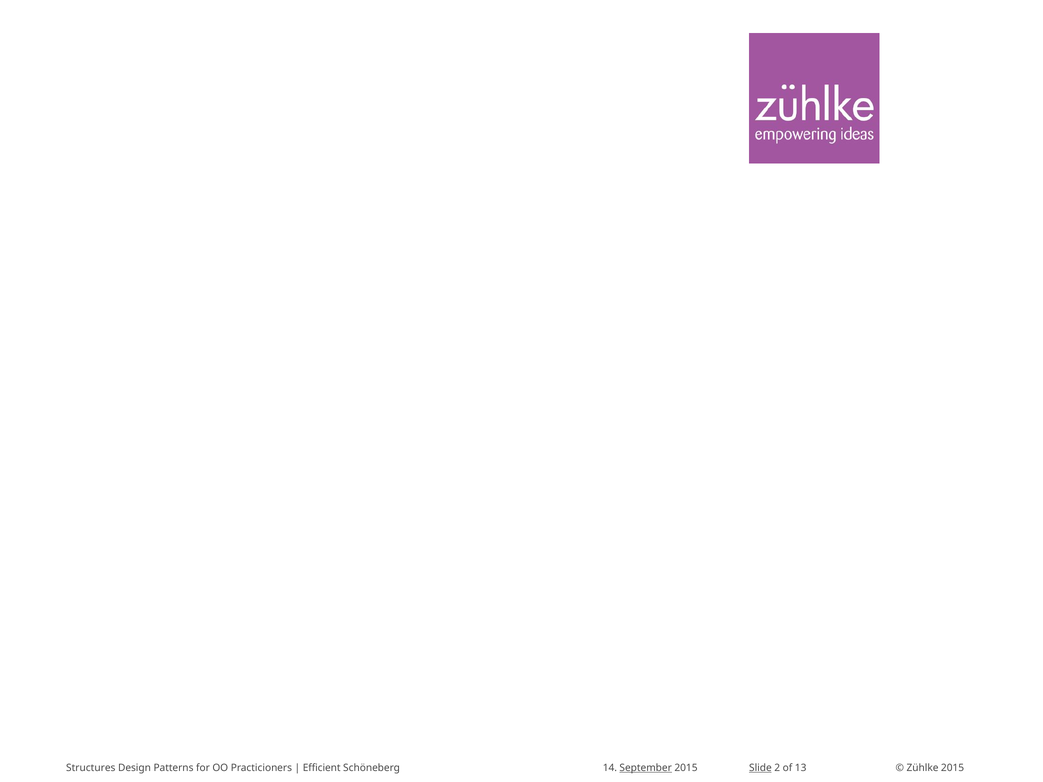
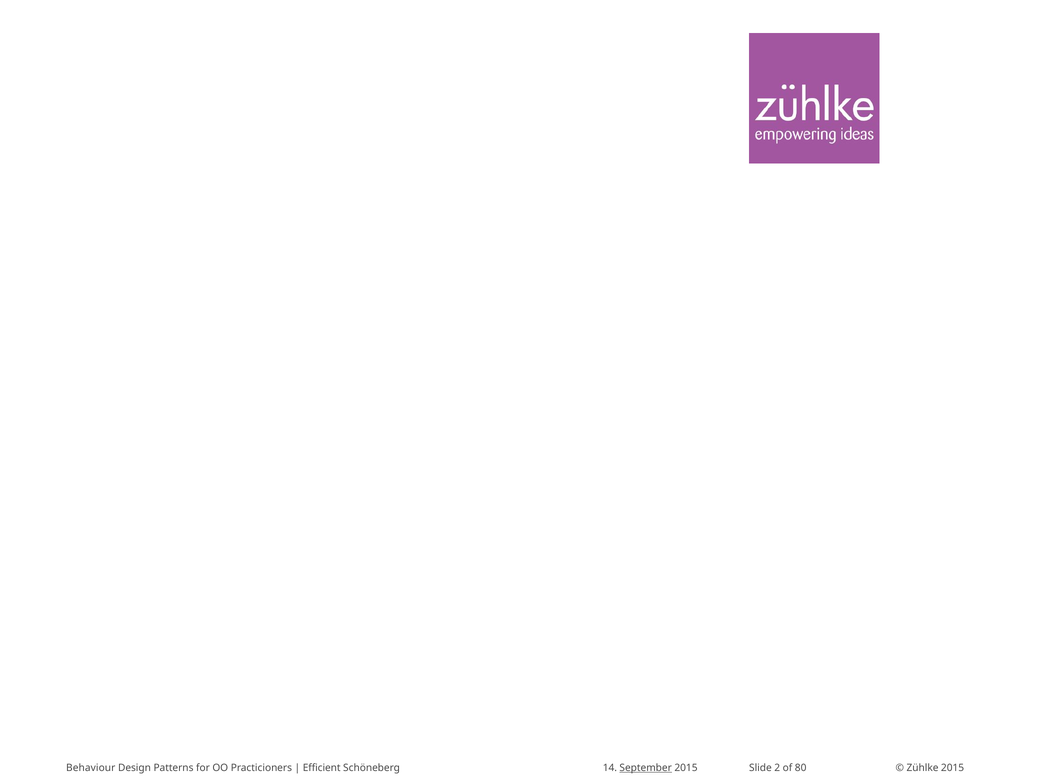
Structures: Structures -> Behaviour (91, 768)
Slide underline: present -> none (760, 768)
13: 13 -> 80 (801, 768)
